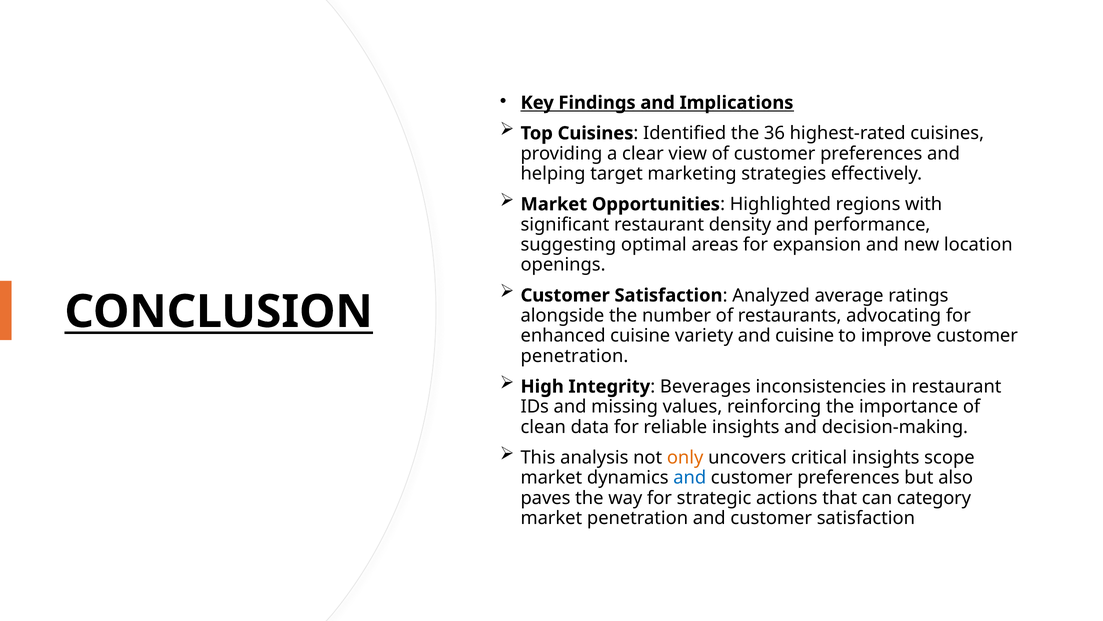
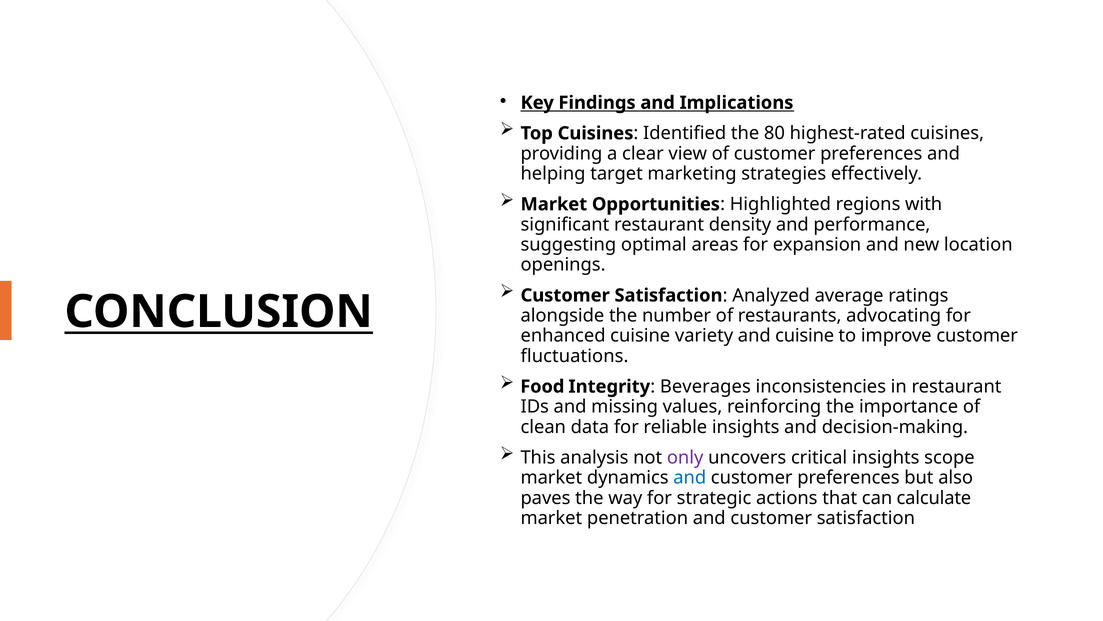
36: 36 -> 80 (774, 133)
penetration: penetration -> fluctuations (575, 356)
High: High -> Food (542, 386)
only colour: orange -> purple (685, 457)
category: category -> calculate (934, 498)
